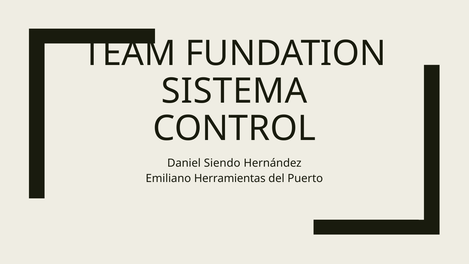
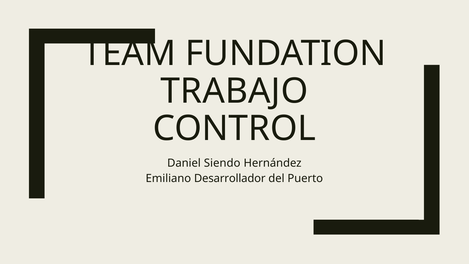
SISTEMA: SISTEMA -> TRABAJO (234, 91)
Herramientas: Herramientas -> Desarrollador (230, 178)
